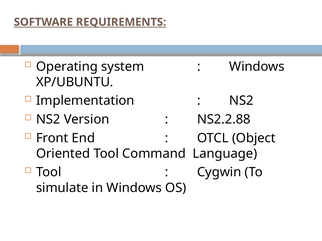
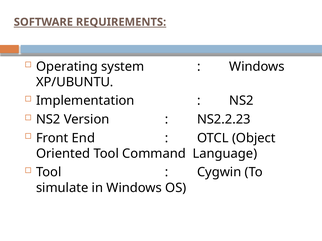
NS2.2.88: NS2.2.88 -> NS2.2.23 (224, 120)
